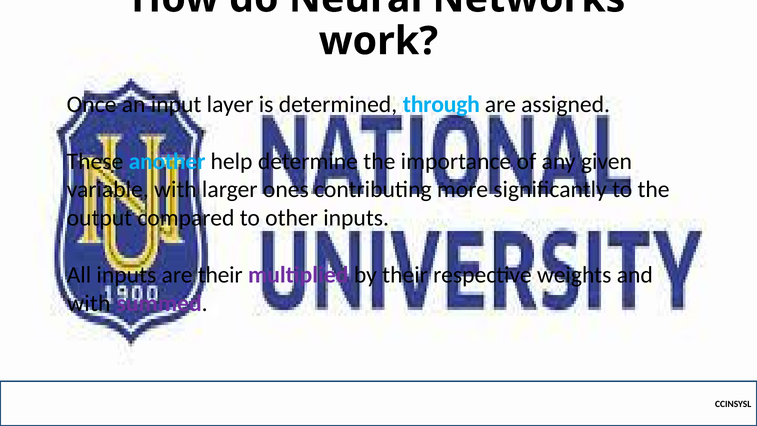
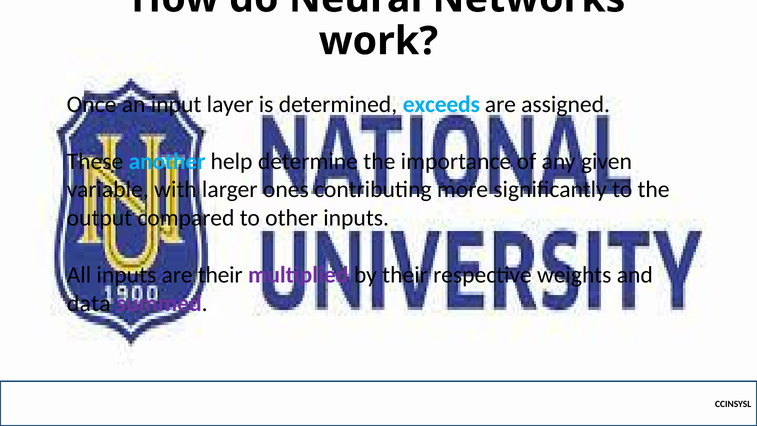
through: through -> exceeds (441, 104)
with: with -> data (89, 303)
